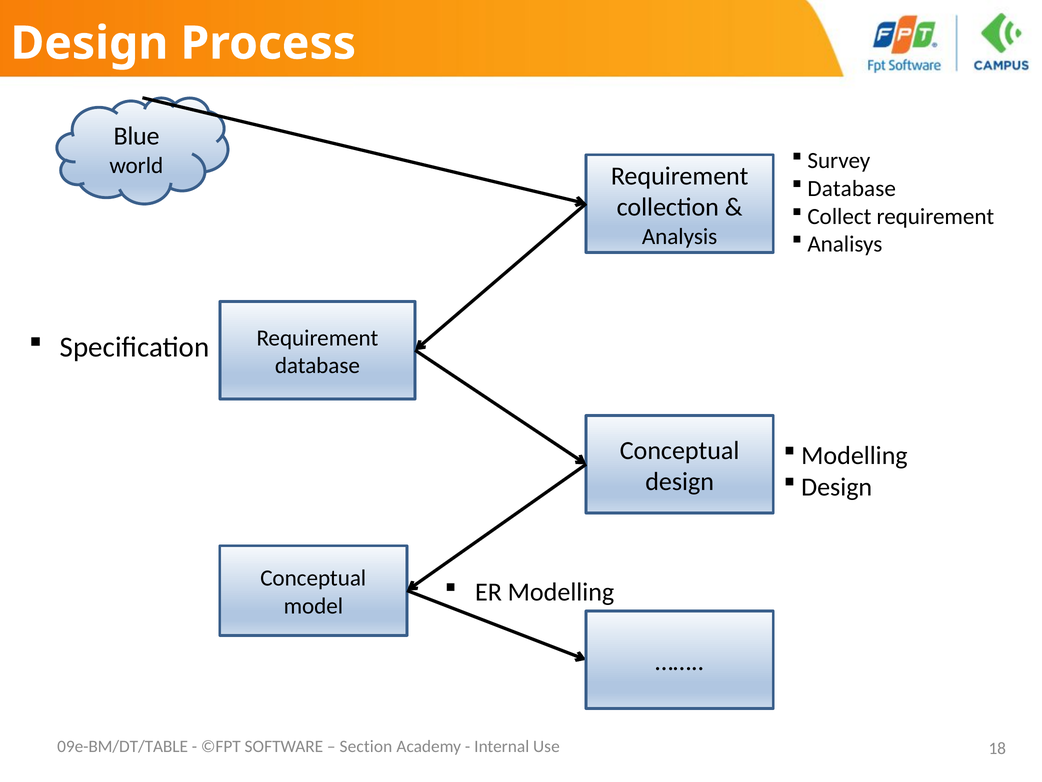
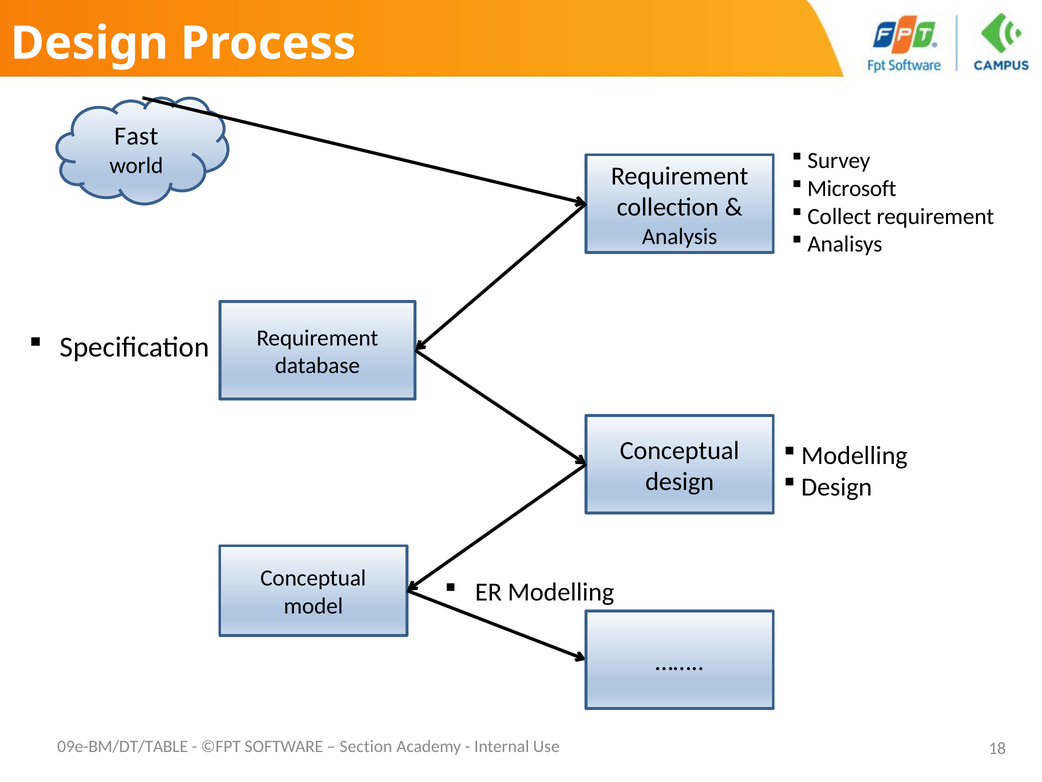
Blue: Blue -> Fast (136, 136)
Database: Database -> Microsoft (852, 188)
